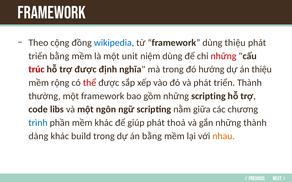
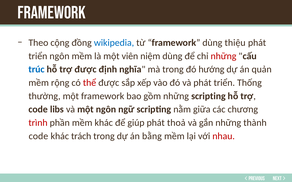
triển bằng: bằng -> ngôn (59, 56)
unit: unit -> viên (130, 56)
trúc colour: red -> blue (37, 70)
án thiệu: thiệu -> quản (262, 70)
triển Thành: Thành -> Thống (249, 83)
trình colour: blue -> red (38, 123)
dàng: dàng -> code (38, 136)
build: build -> trách (81, 136)
nhau colour: orange -> red (224, 136)
